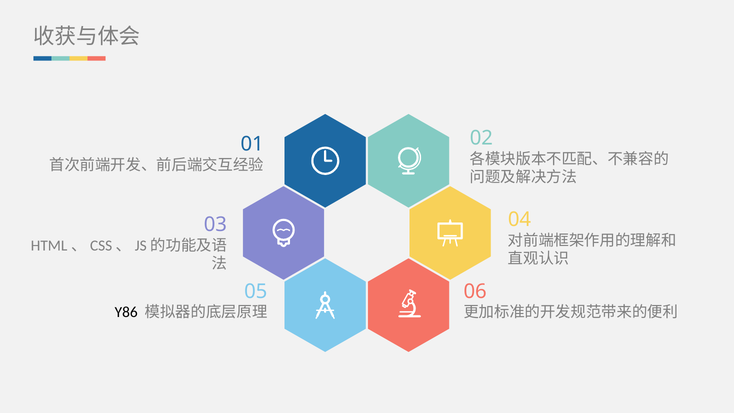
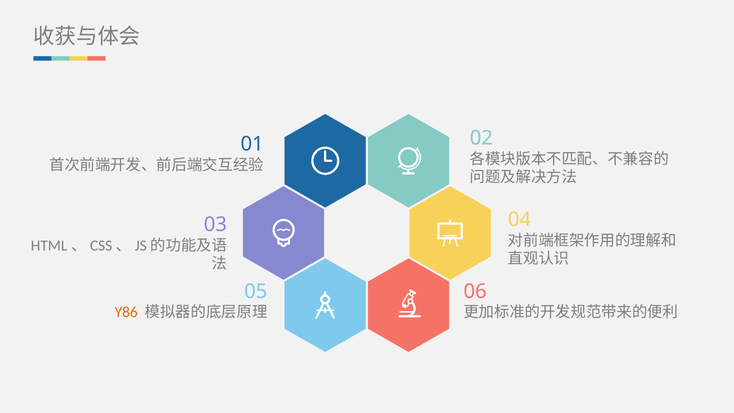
Y86 colour: black -> orange (126, 312)
